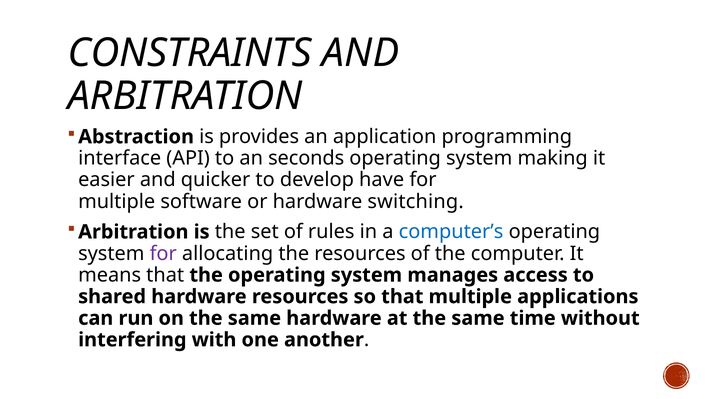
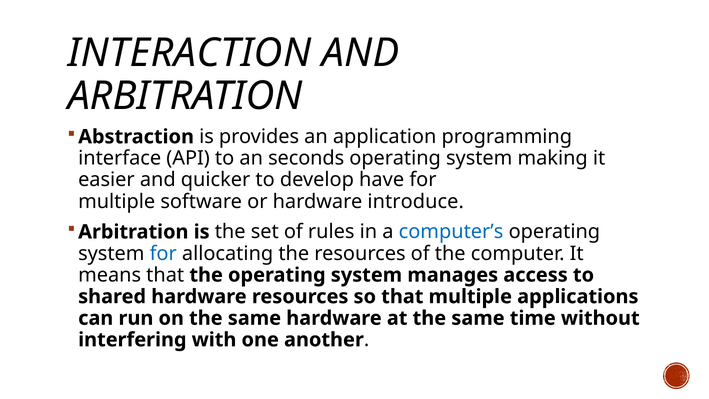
CONSTRAINTS: CONSTRAINTS -> INTERACTION (189, 53)
switching: switching -> introduce (416, 201)
for colour: purple -> blue (163, 253)
